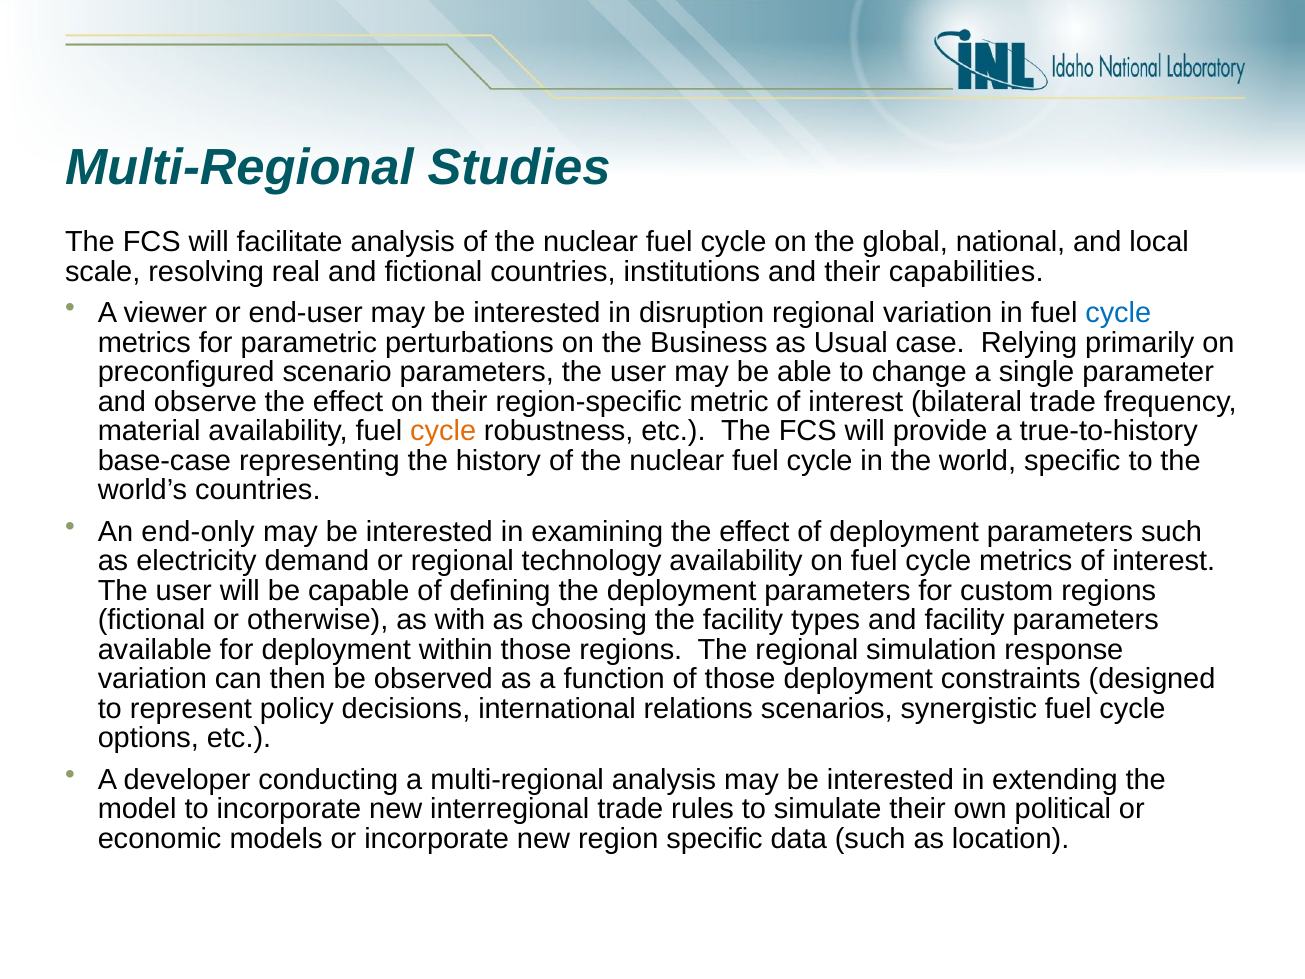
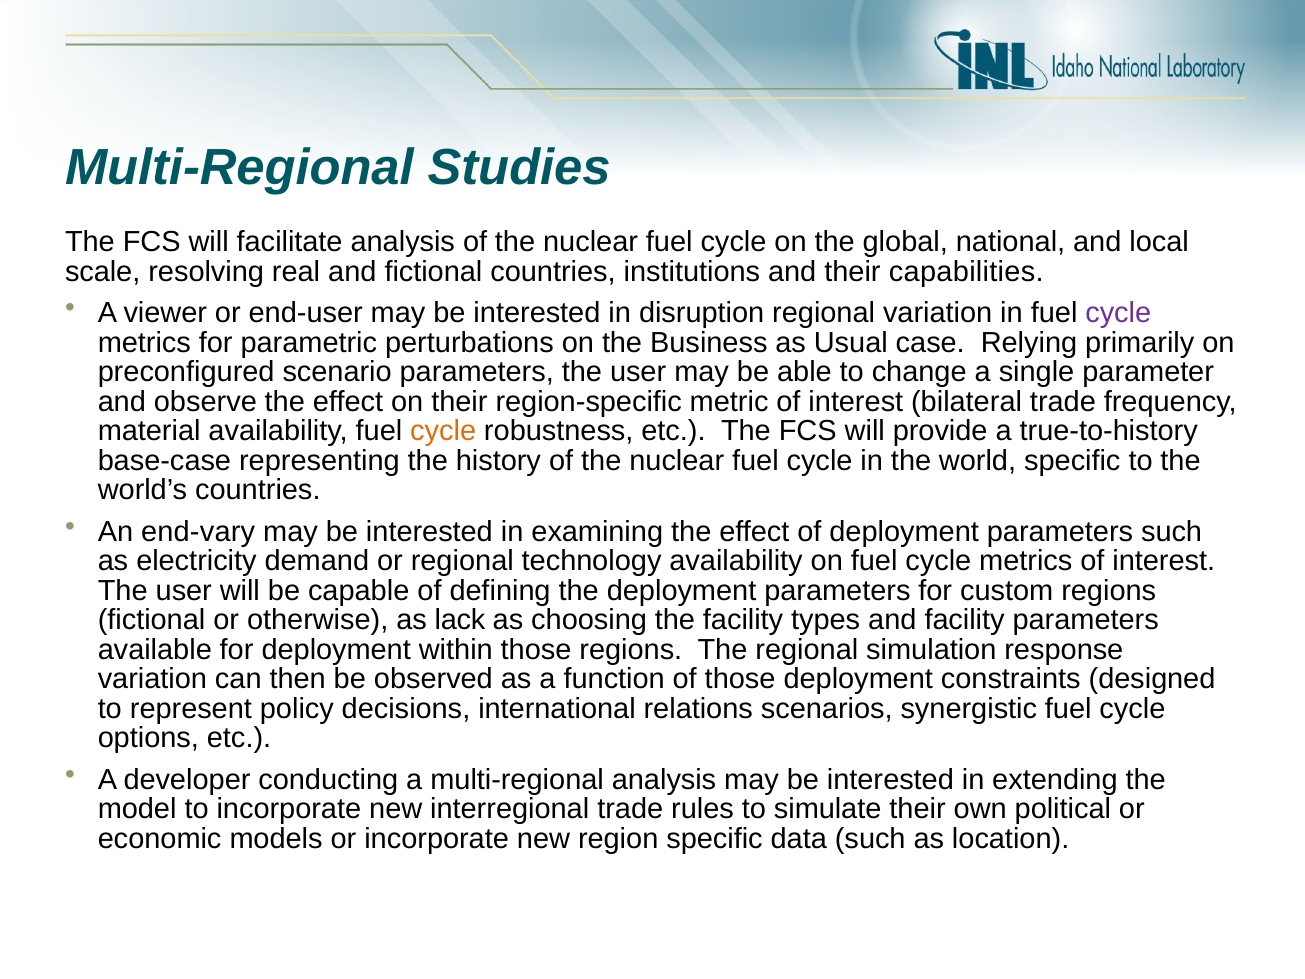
cycle colour: blue -> purple (1118, 313)
end-only: end-only -> end-vary (198, 531)
with: with -> lack (460, 620)
